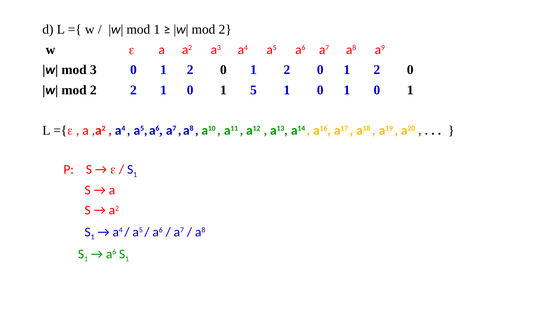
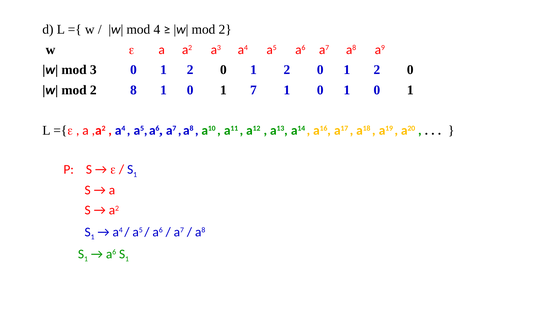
mod 1: 1 -> 4 (157, 29)
2 2: 2 -> 8 (133, 90)
5: 5 -> 7 (253, 90)
